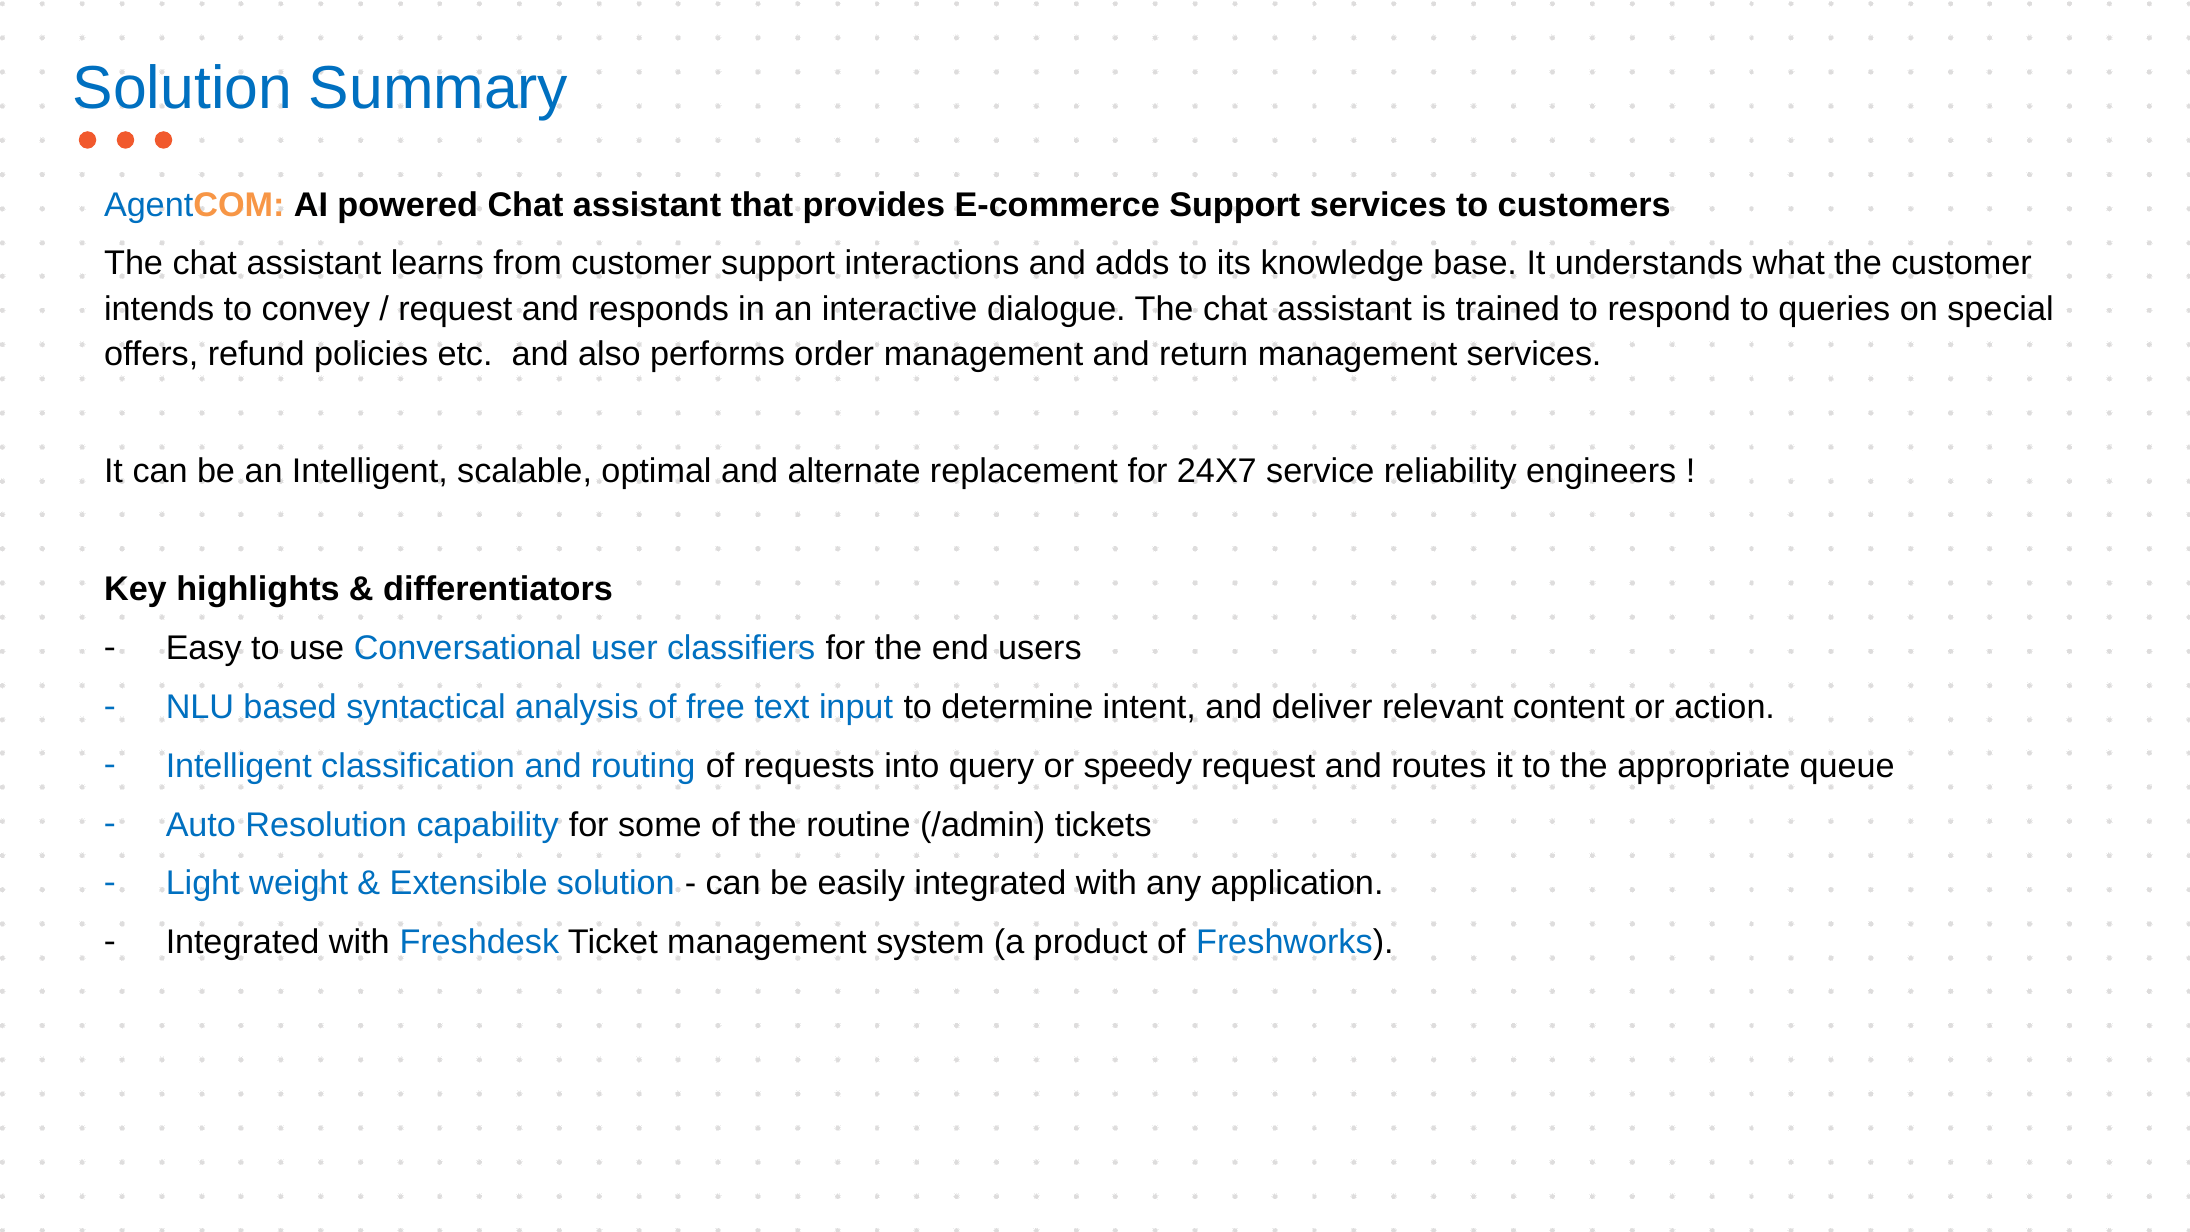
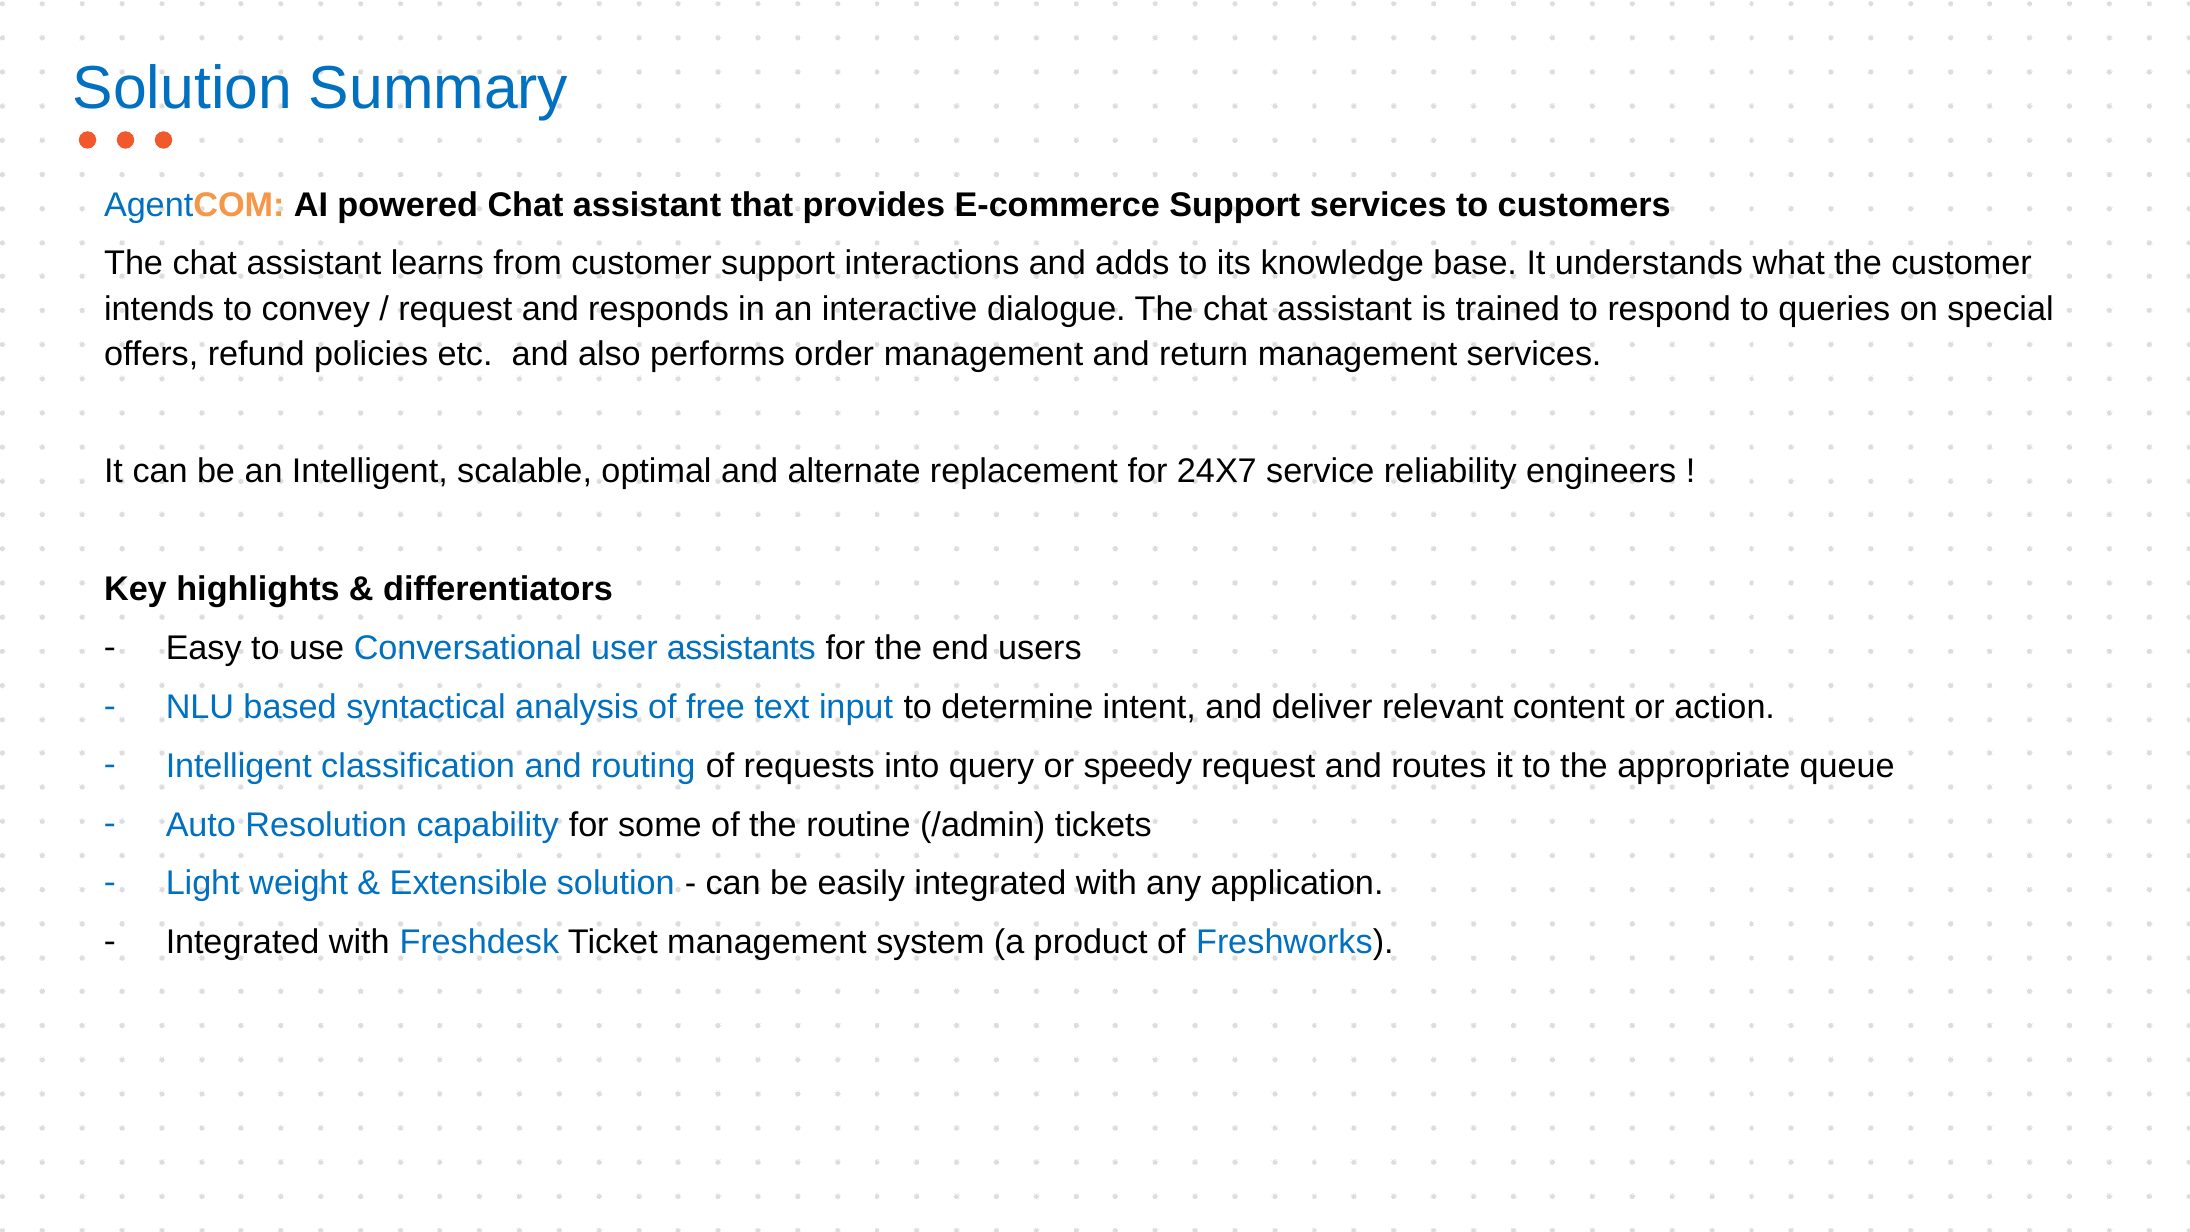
classifiers: classifiers -> assistants (741, 648)
